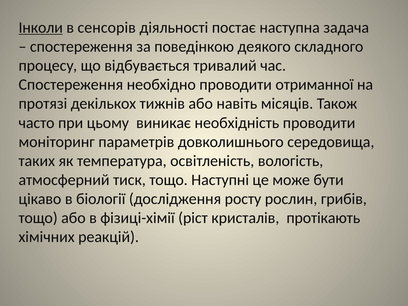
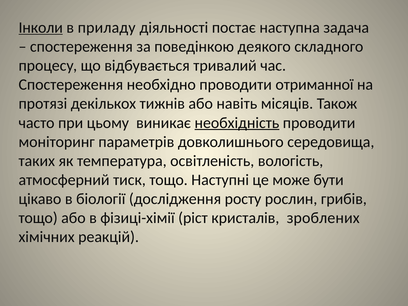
сенсорів: сенсорів -> приладу (107, 28)
необхідність underline: none -> present (237, 123)
протікають: протікають -> зроблених (323, 218)
